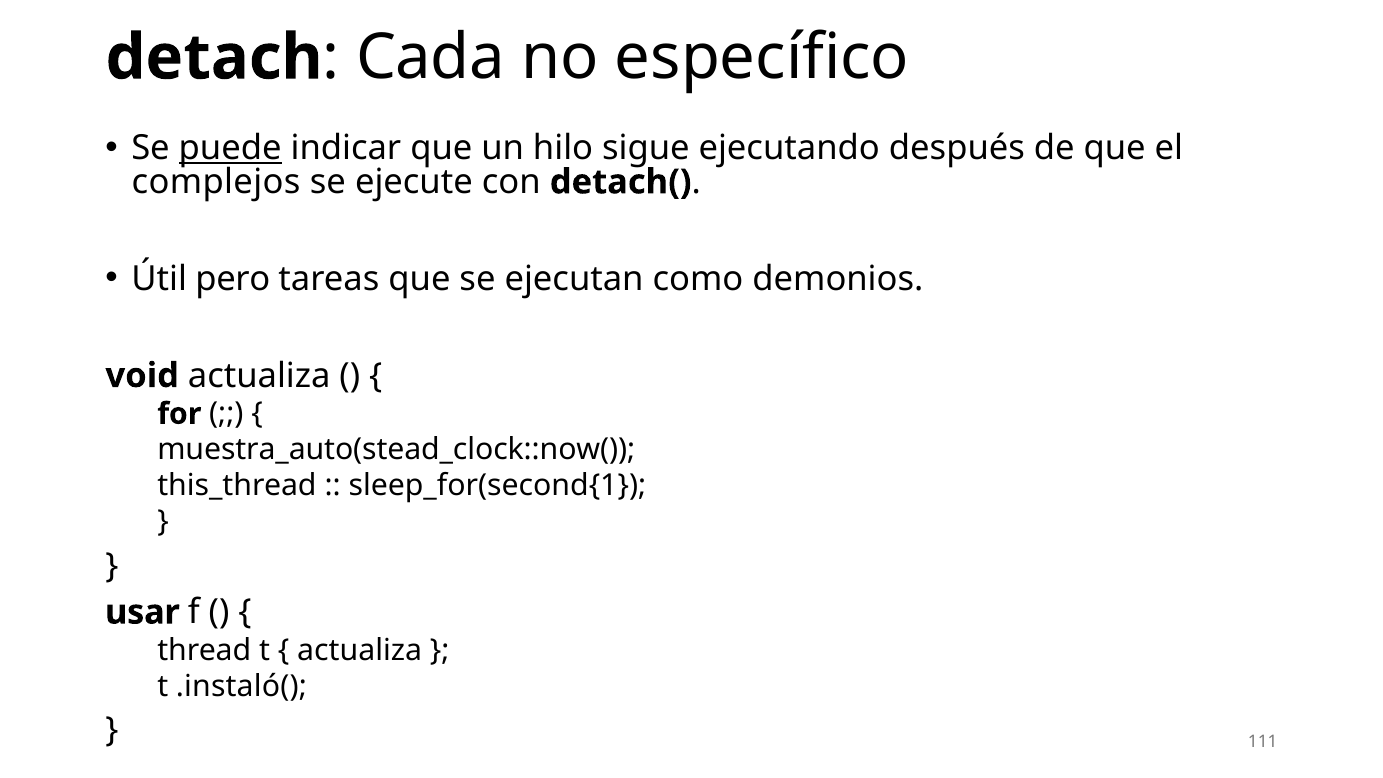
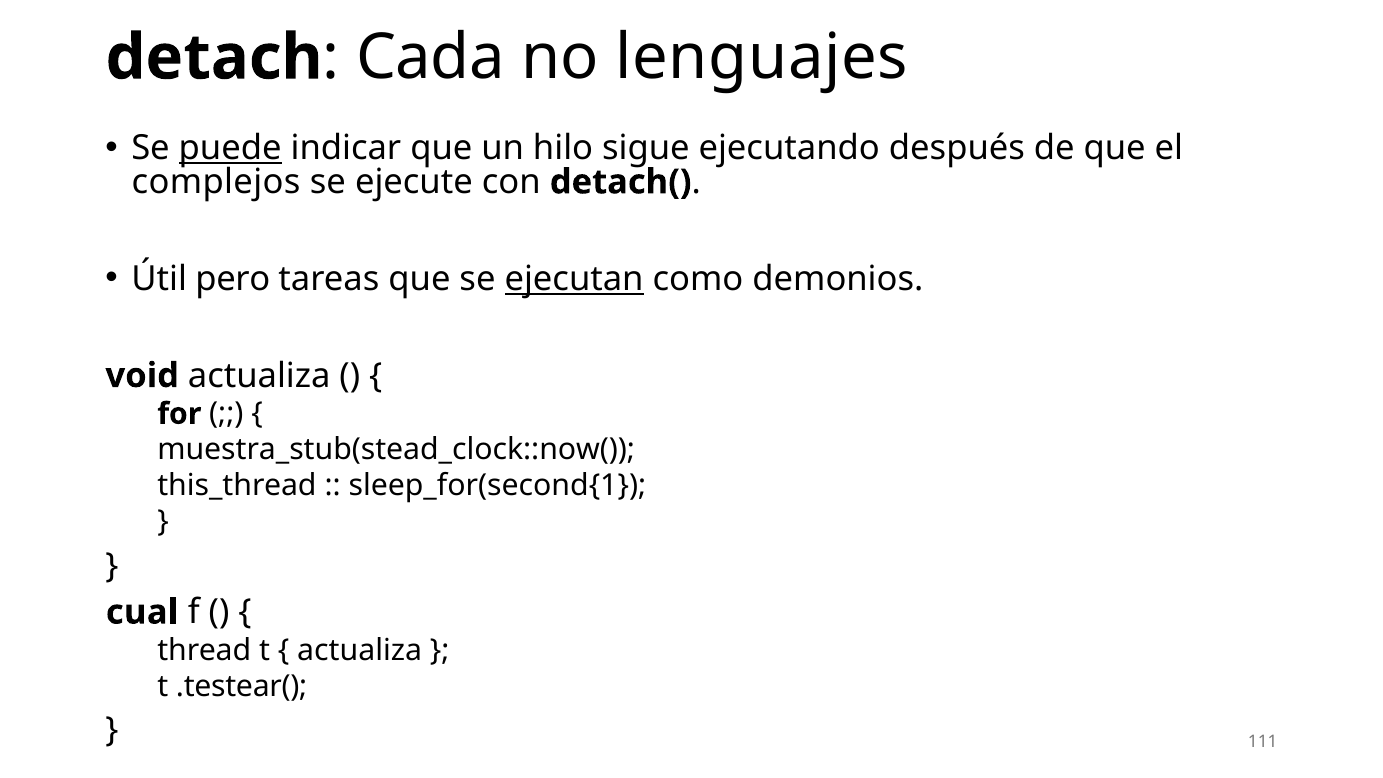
específico: específico -> lenguajes (762, 58)
ejecutan underline: none -> present (574, 279)
muestra_auto(stead_clock::now(: muestra_auto(stead_clock::now( -> muestra_stub(stead_clock::now( (396, 450)
usar: usar -> cual (142, 612)
.instaló(: .instaló( -> .testear( (242, 686)
